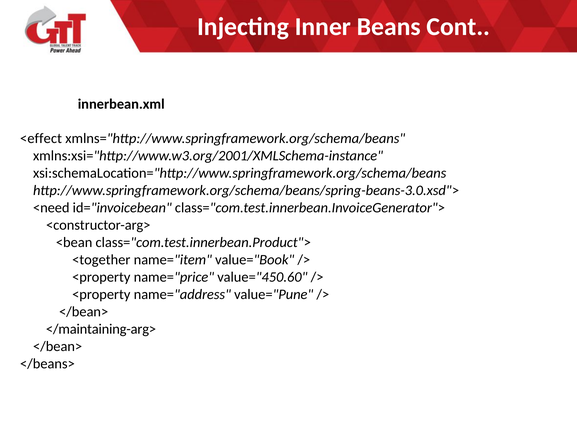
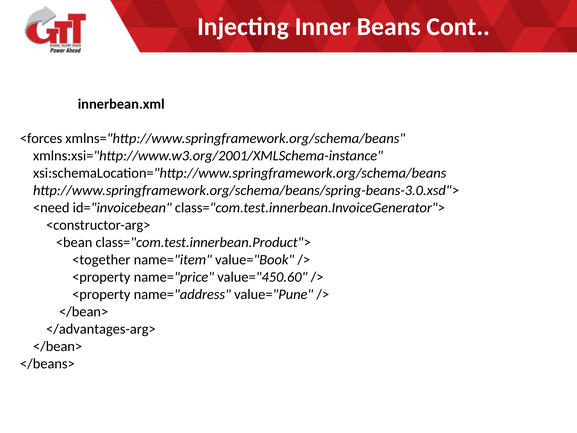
<effect: <effect -> <forces (41, 138)
</maintaining-arg>: </maintaining-arg> -> </advantages-arg> (101, 329)
